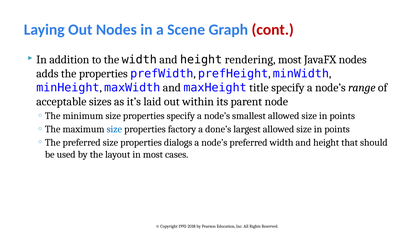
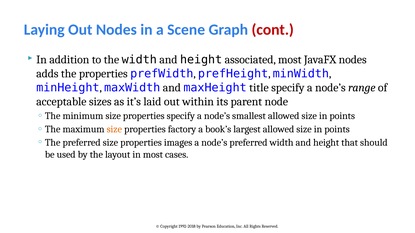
rendering: rendering -> associated (250, 60)
size colour: blue -> orange (114, 129)
done’s: done’s -> book’s (218, 129)
dialogs: dialogs -> images (178, 143)
